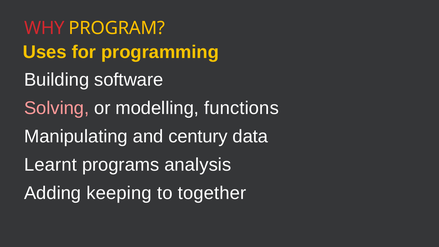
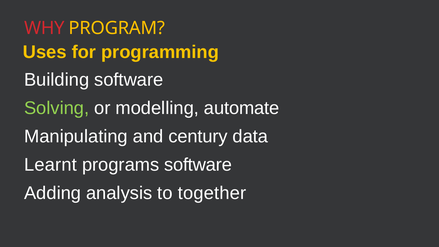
Solving colour: pink -> light green (57, 108)
functions: functions -> automate (242, 108)
programs analysis: analysis -> software (198, 165)
keeping: keeping -> analysis (119, 193)
